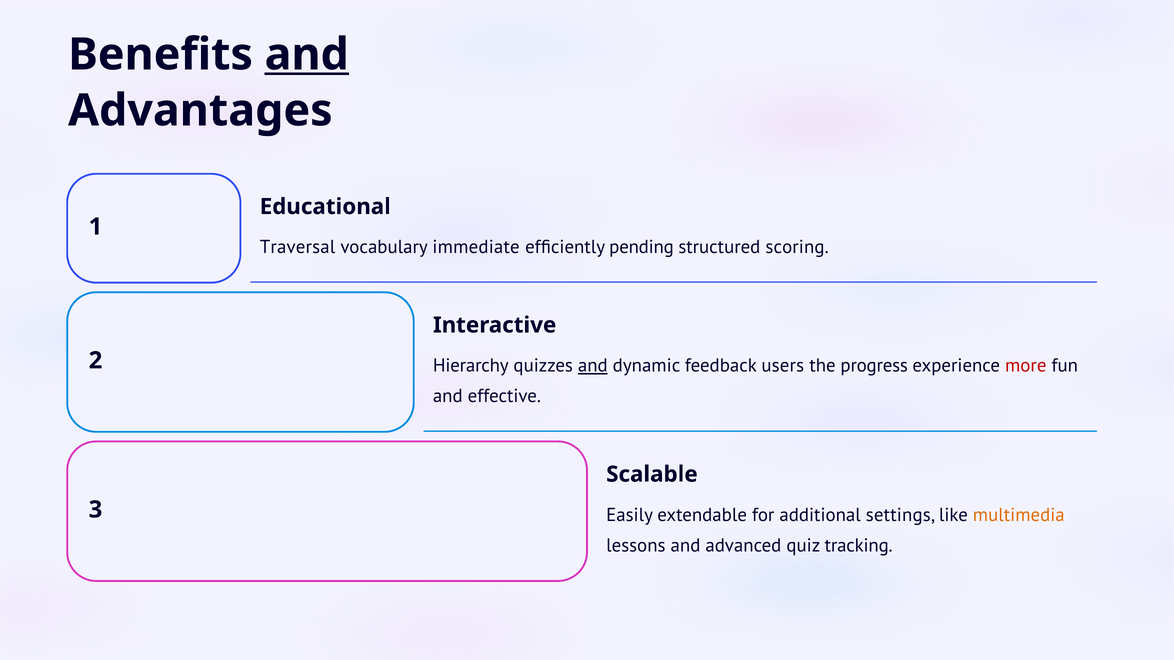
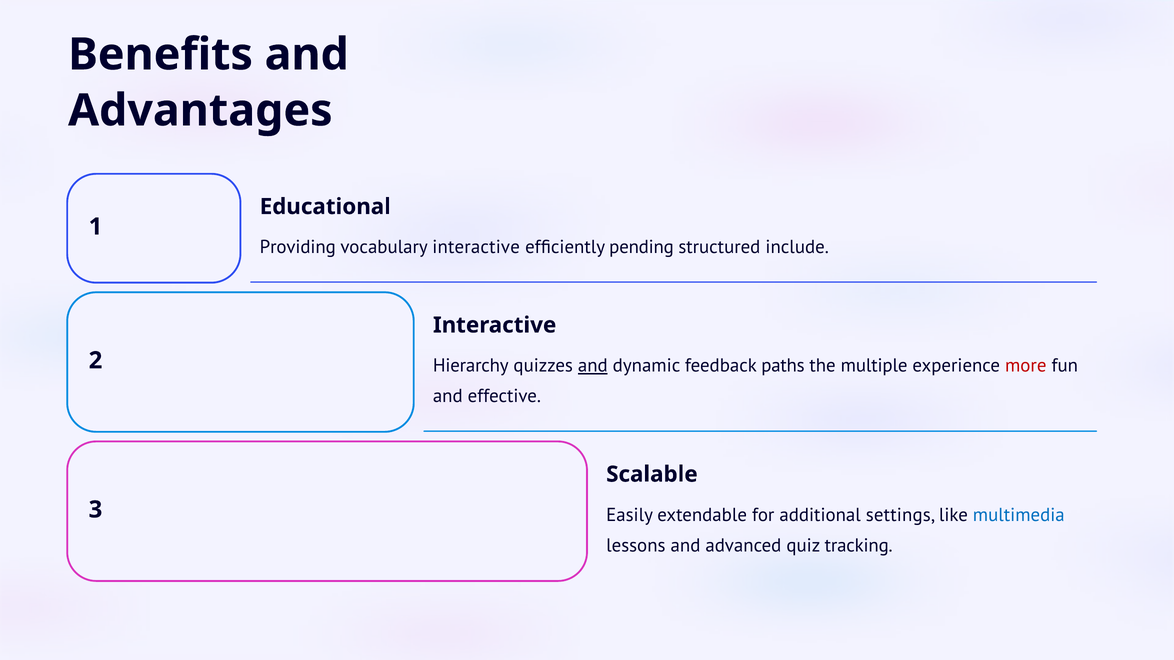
and underline: present -> none (307, 55)
Traversal: Traversal -> Providing (298, 247)
vocabulary immediate: immediate -> interactive (476, 247)
scoring: scoring -> include (797, 247)
users: users -> paths (783, 366)
progress: progress -> multiple (874, 366)
multimedia colour: orange -> blue (1019, 515)
